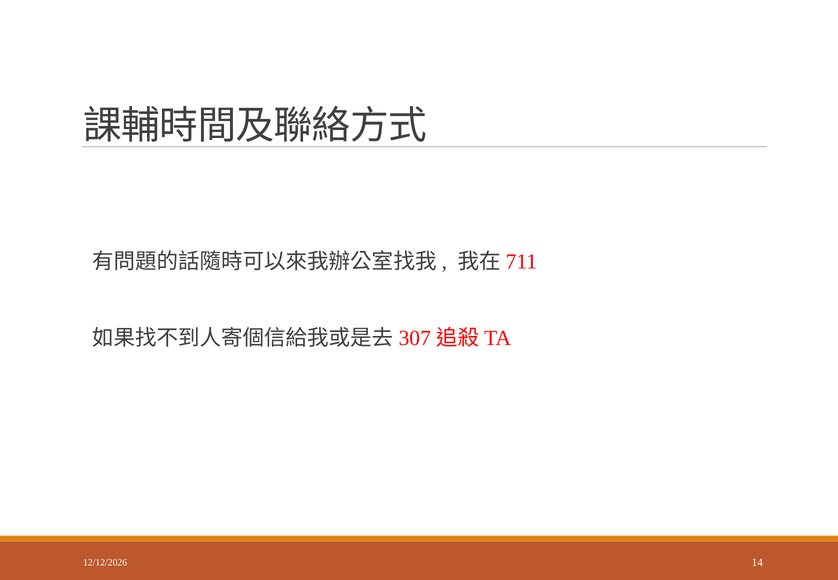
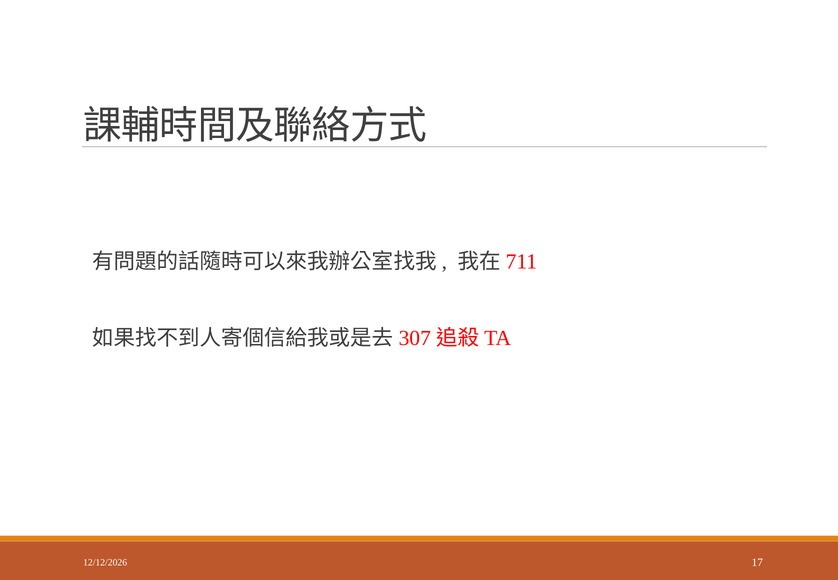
14: 14 -> 17 (757, 563)
